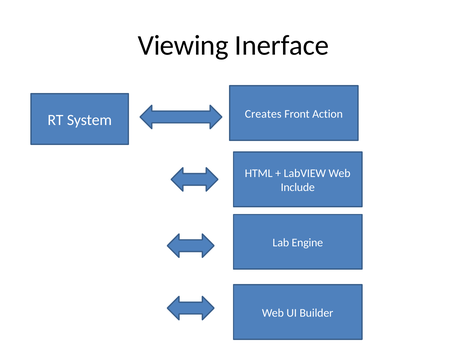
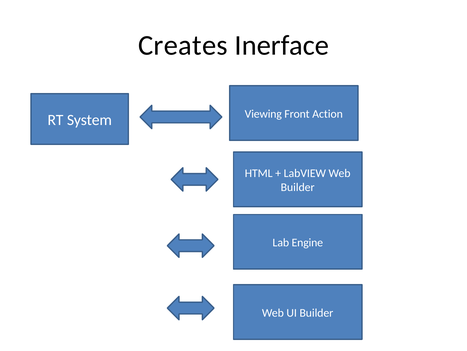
Viewing: Viewing -> Creates (183, 45)
Creates: Creates -> Viewing (263, 114)
Include: Include -> Builder (298, 187)
